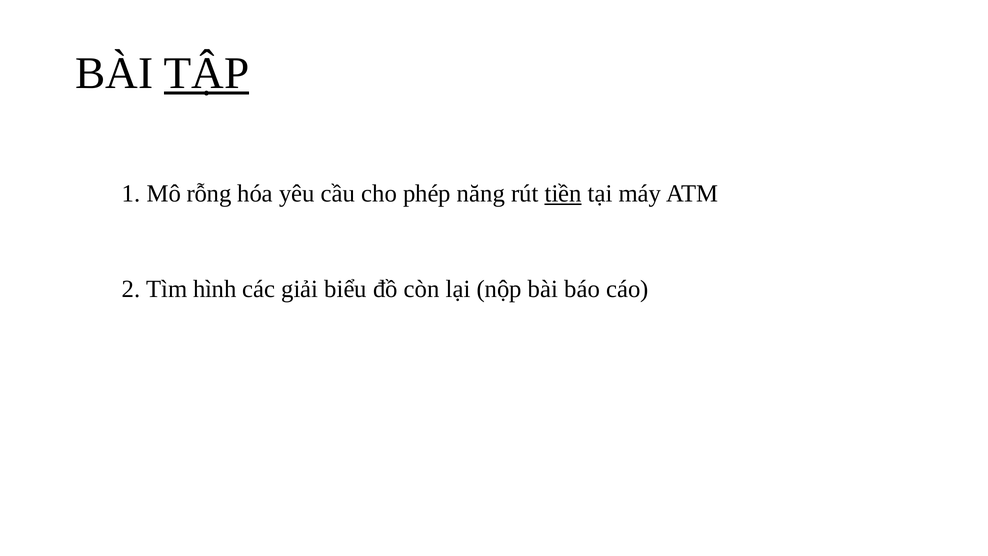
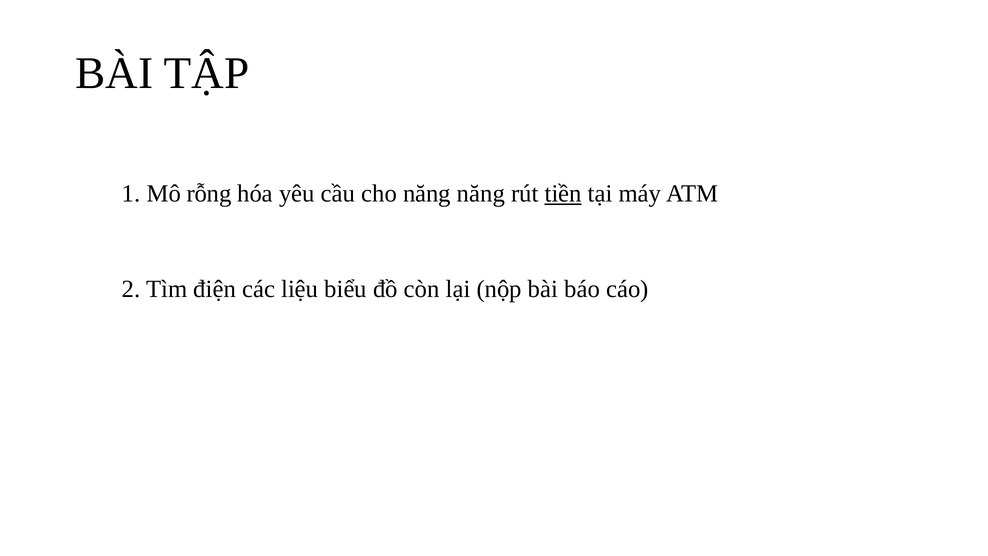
TẬP underline: present -> none (206, 73)
cho phép: phép -> năng (427, 194)
hình: hình -> điện (215, 289)
giải: giải -> liệu (300, 289)
